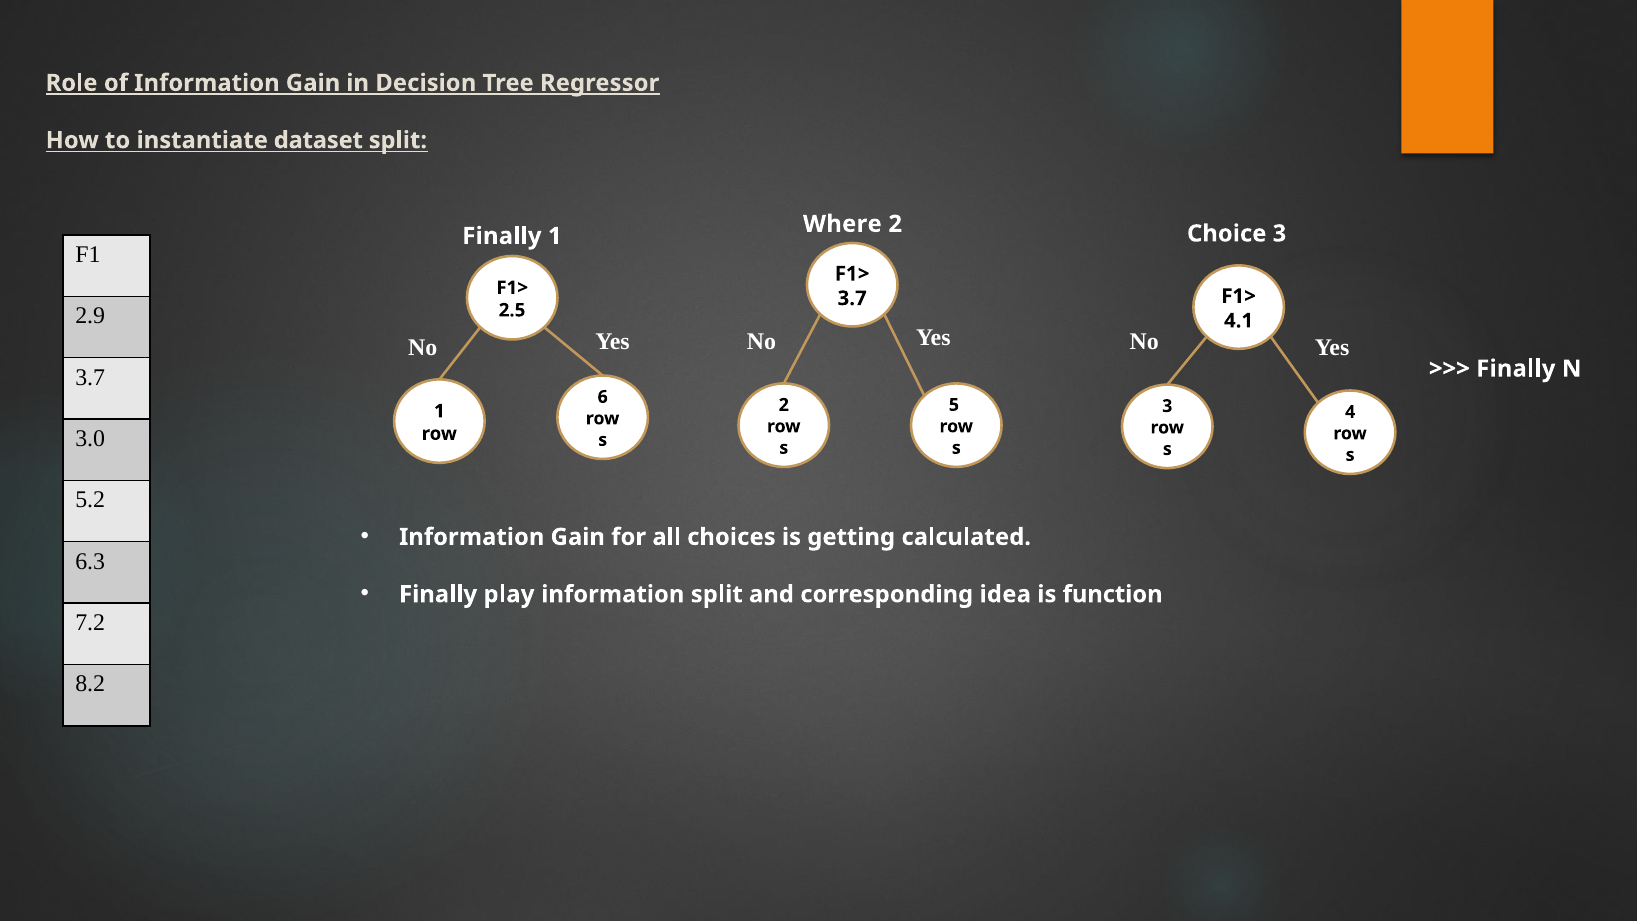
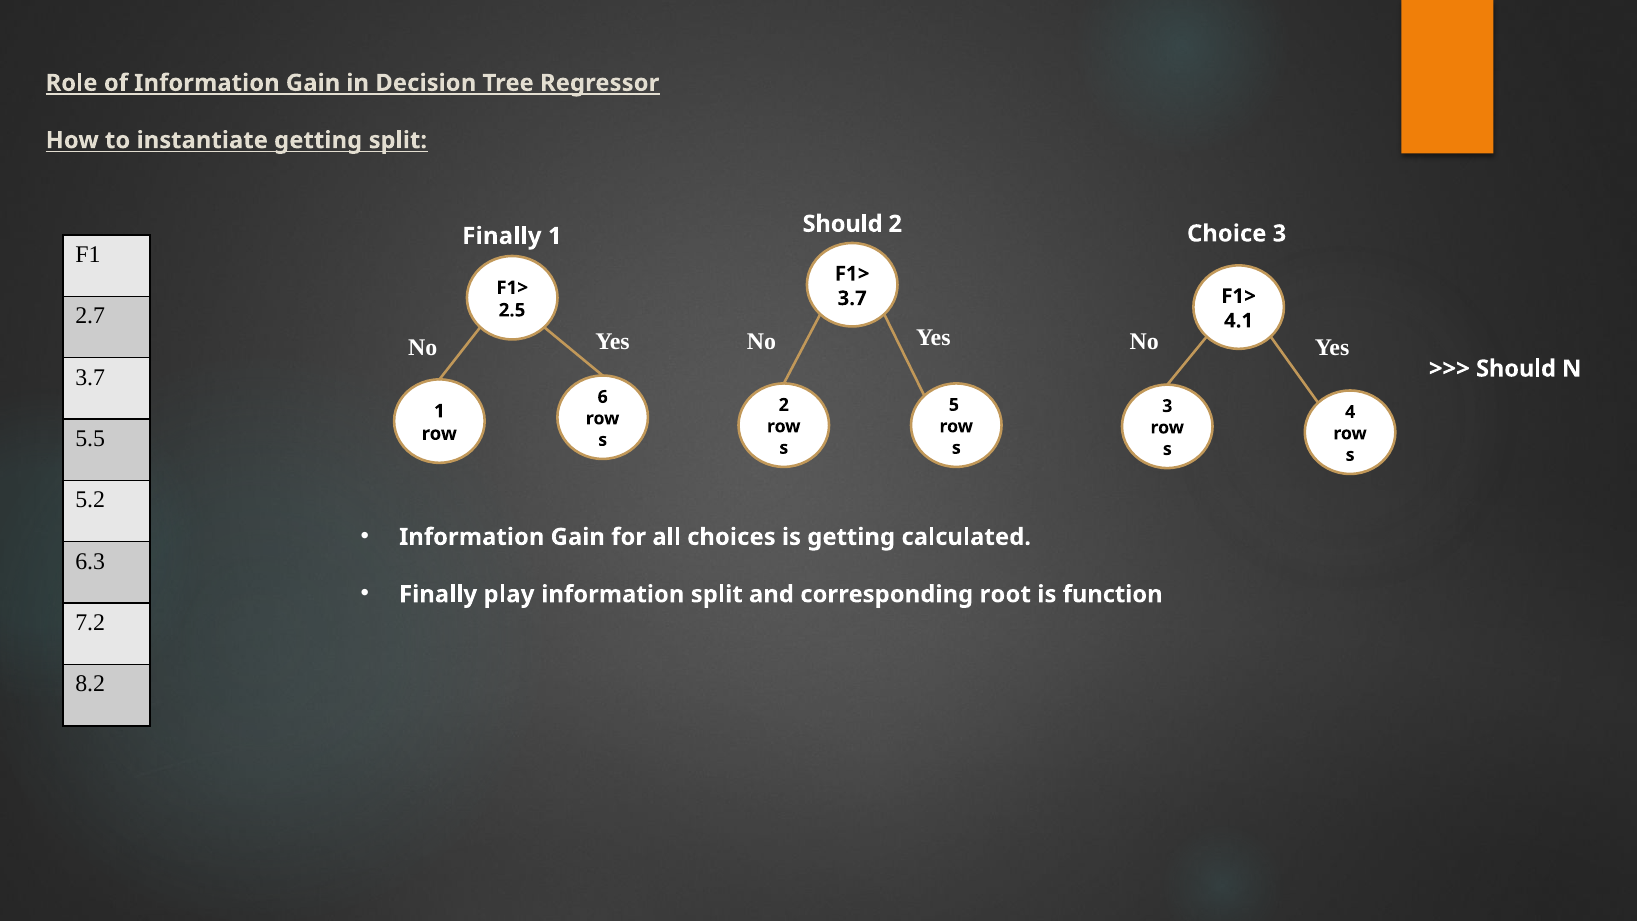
instantiate dataset: dataset -> getting (318, 140)
Where: Where -> Should (843, 224)
2.9: 2.9 -> 2.7 (90, 316)
Finally: Finally -> Should (1516, 369)
3.0: 3.0 -> 5.5 (90, 438)
idea: idea -> root (1005, 594)
